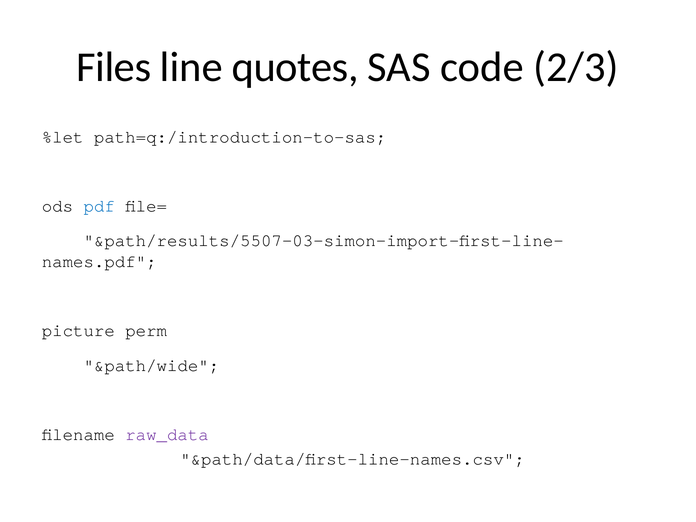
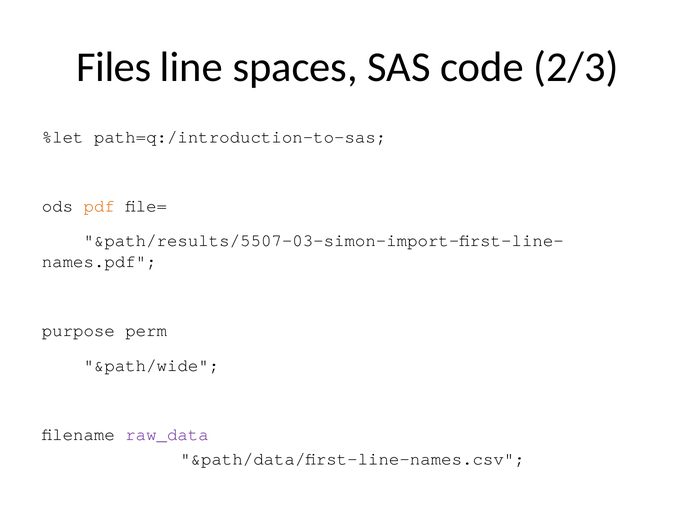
quotes: quotes -> spaces (295, 67)
pdf colour: blue -> orange (99, 206)
picture: picture -> purpose (78, 331)
